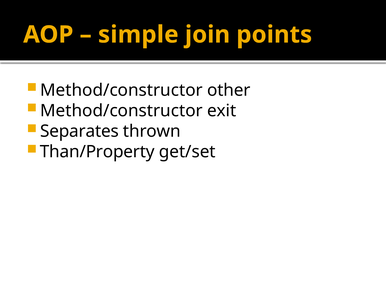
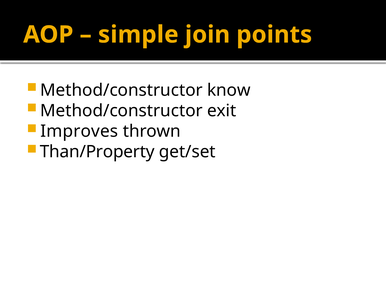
other: other -> know (229, 90)
Separates: Separates -> Improves (79, 131)
